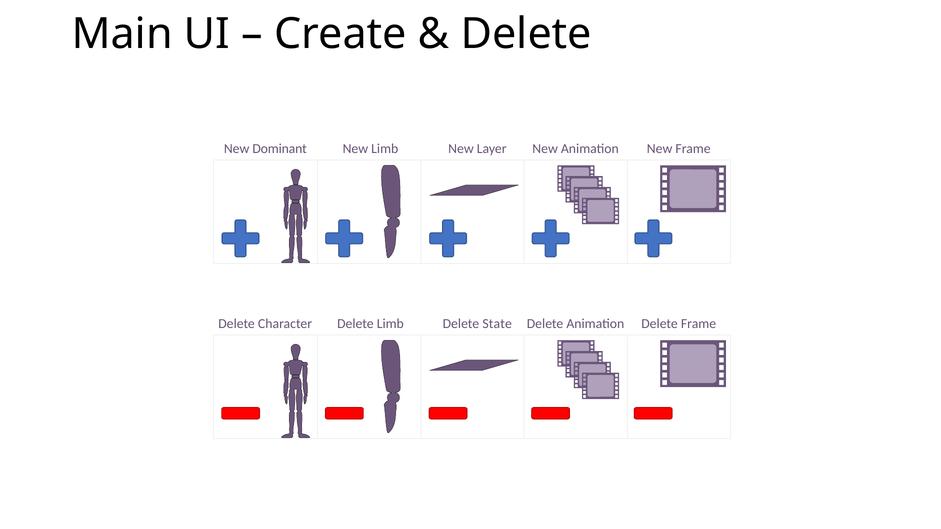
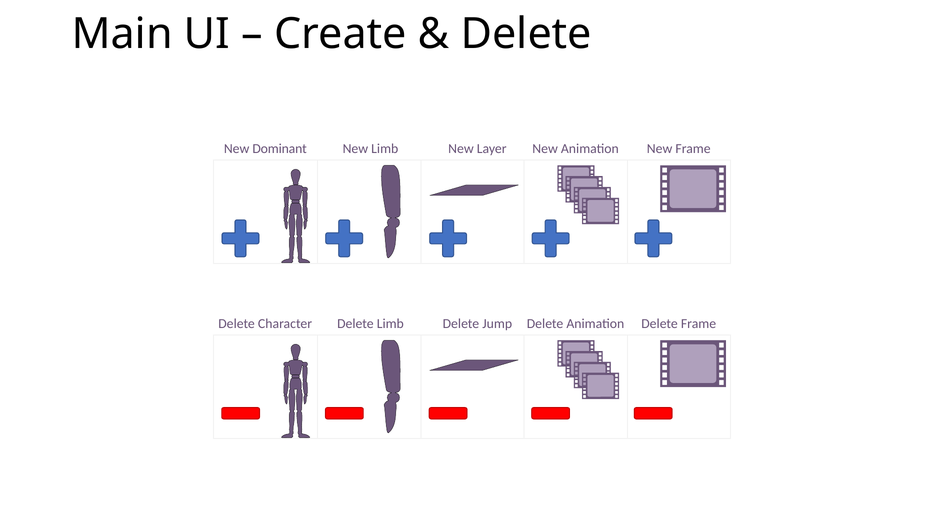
State: State -> Jump (497, 324)
